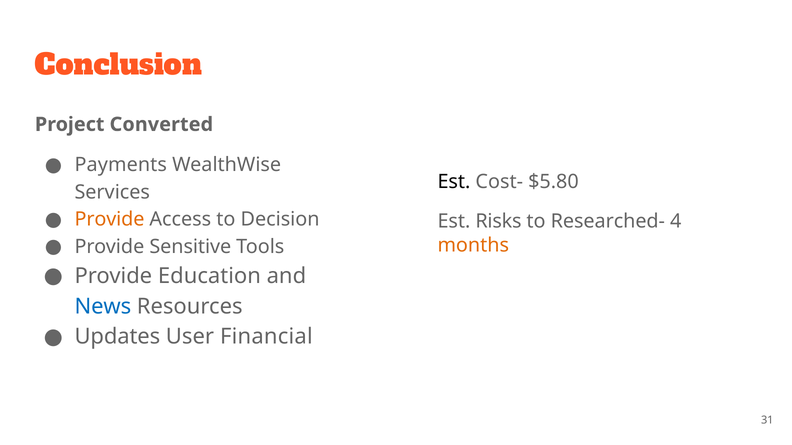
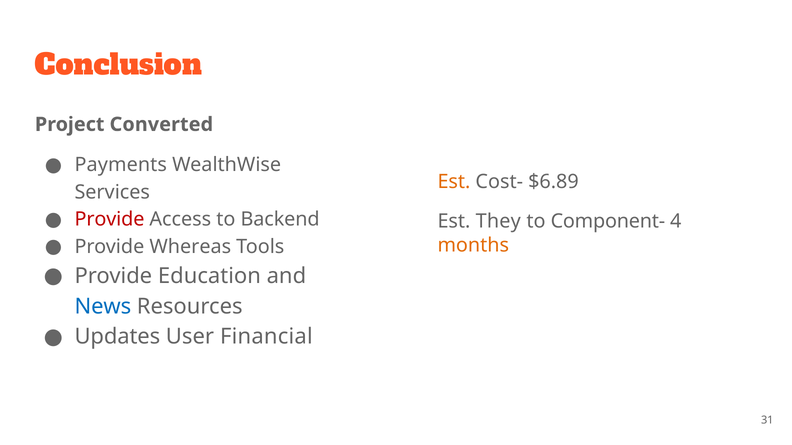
Est colour: black -> orange (454, 182)
$5.80: $5.80 -> $6.89 (553, 182)
Provide colour: orange -> red (109, 220)
Decision: Decision -> Backend (280, 220)
Risks: Risks -> They (498, 222)
Researched-: Researched- -> Component- (608, 222)
Sensitive: Sensitive -> Whereas (190, 247)
